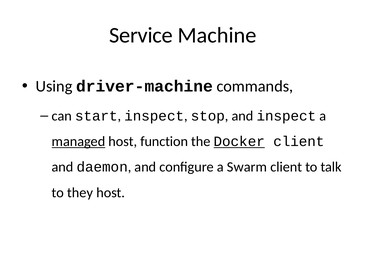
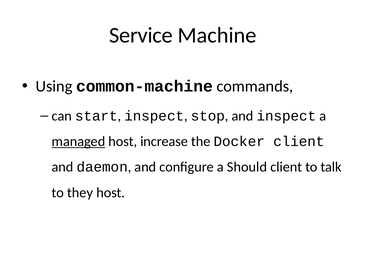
driver-machine: driver-machine -> common-machine (145, 87)
function: function -> increase (164, 142)
Docker underline: present -> none (239, 142)
Swarm: Swarm -> Should (247, 167)
